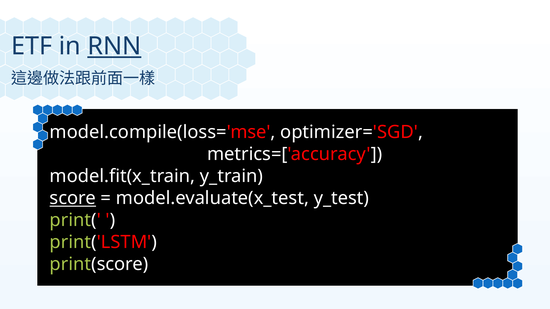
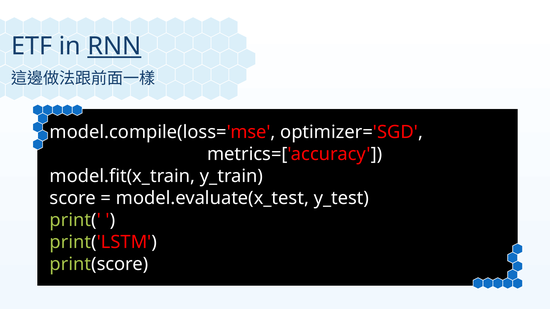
score underline: present -> none (73, 198)
